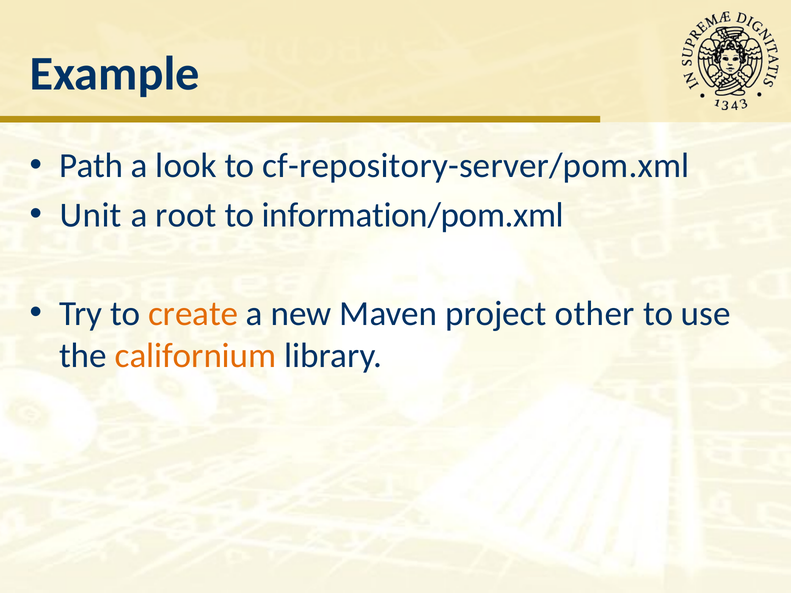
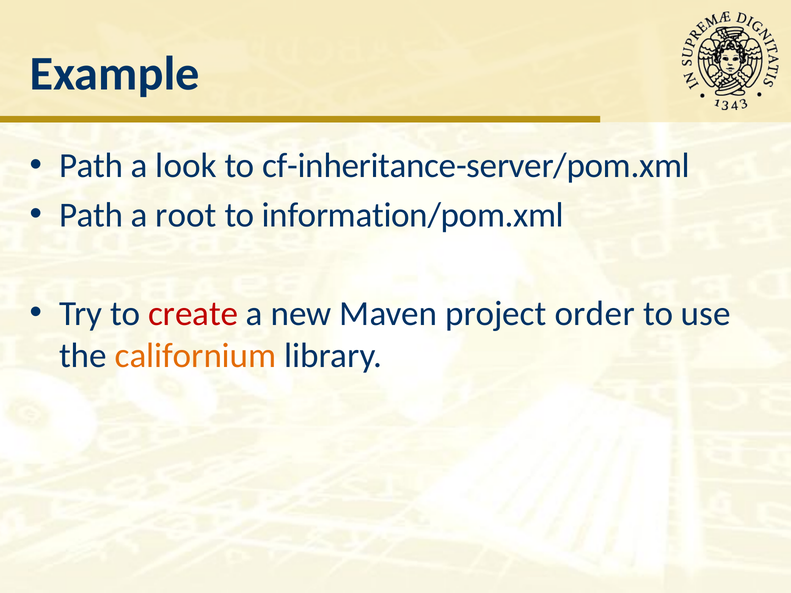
cf-repository-server/pom.xml: cf-repository-server/pom.xml -> cf-inheritance-server/pom.xml (476, 166)
Unit: Unit -> Path (91, 215)
create colour: orange -> red (193, 314)
other: other -> order (595, 314)
